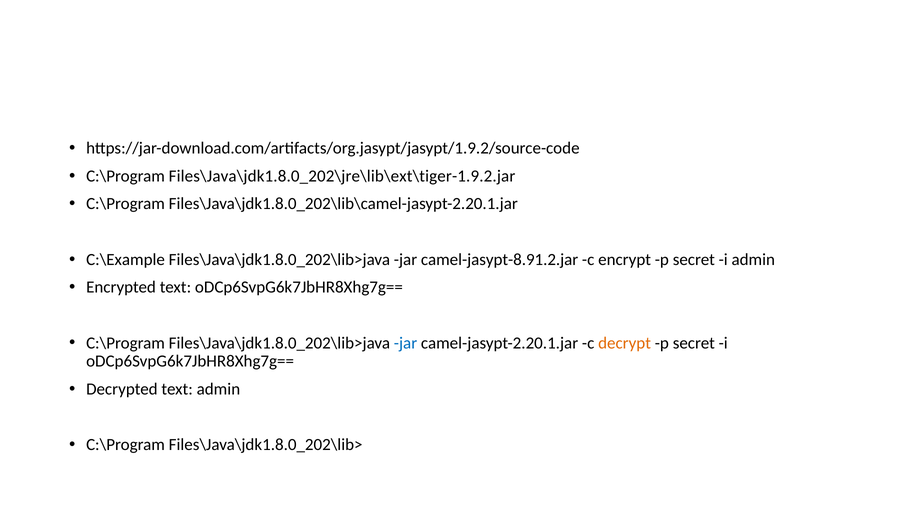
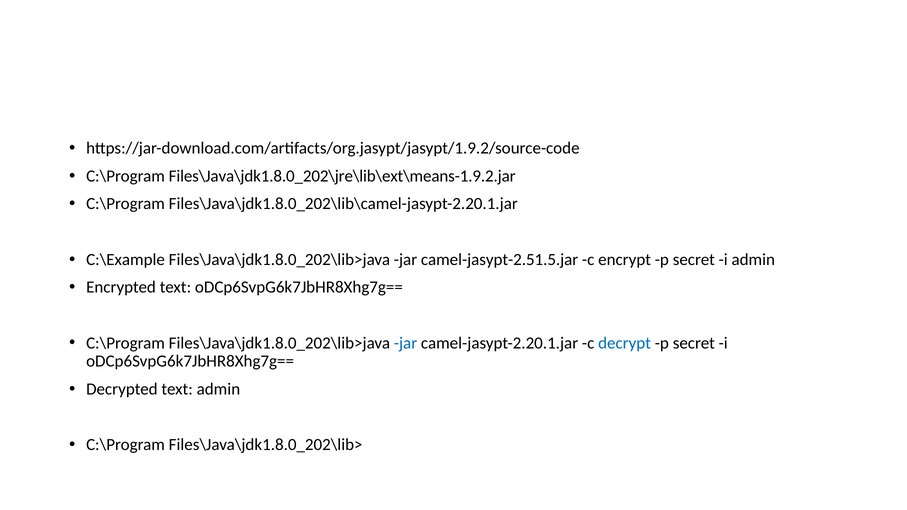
Files\Java\jdk1.8.0_202\jre\lib\ext\tiger-1.9.2.jar: Files\Java\jdk1.8.0_202\jre\lib\ext\tiger-1.9.2.jar -> Files\Java\jdk1.8.0_202\jre\lib\ext\means-1.9.2.jar (342, 176)
camel-jasypt-8.91.2.jar: camel-jasypt-8.91.2.jar -> camel-jasypt-2.51.5.jar (500, 260)
decrypt colour: orange -> blue (625, 343)
